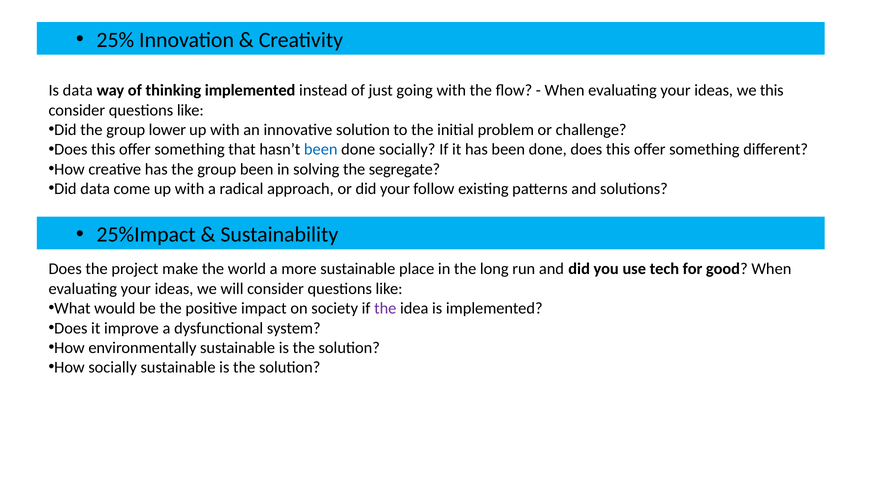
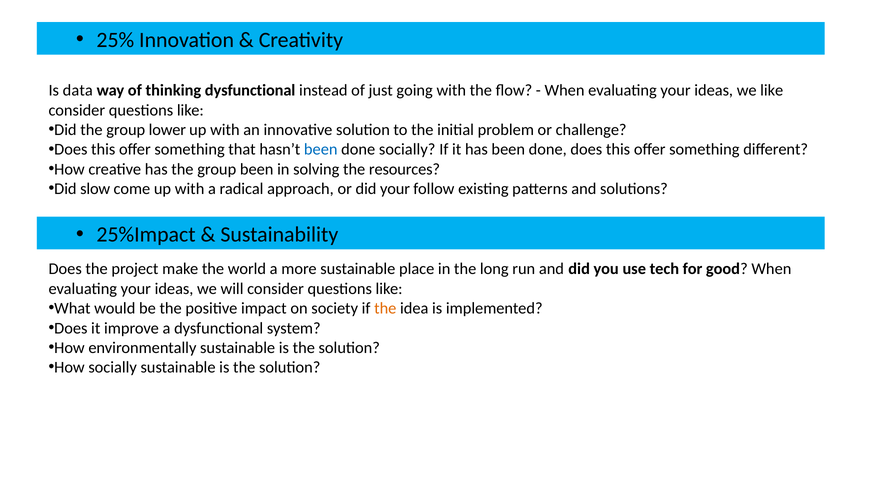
thinking implemented: implemented -> dysfunctional (250, 90)
we this: this -> like (772, 90)
segregate: segregate -> resources (405, 169)
Did data: data -> slow (95, 189)
the colour: purple -> orange (385, 308)
